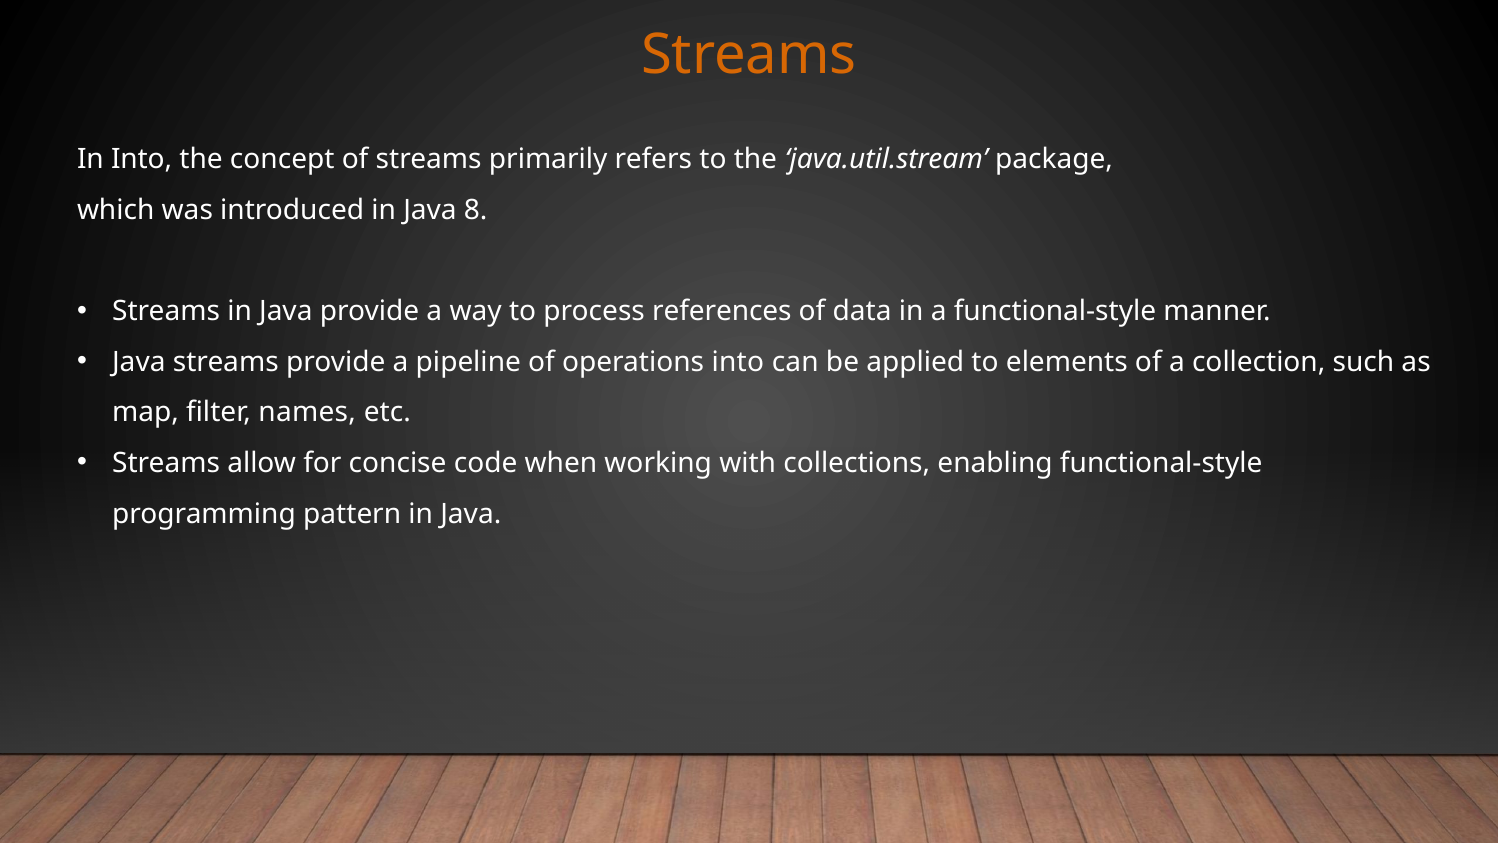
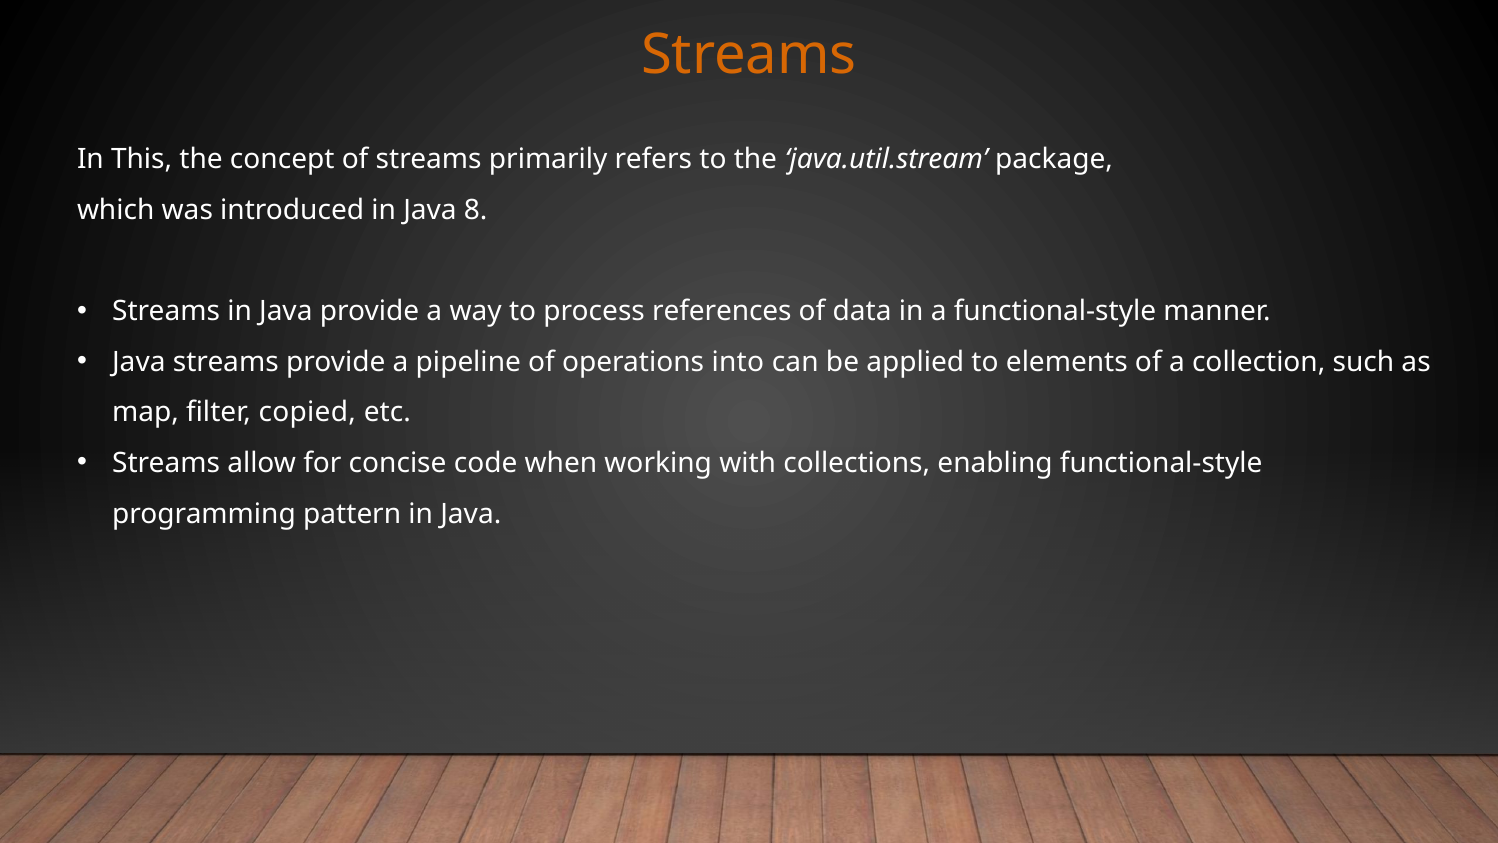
In Into: Into -> This (142, 160)
names: names -> copied (307, 412)
